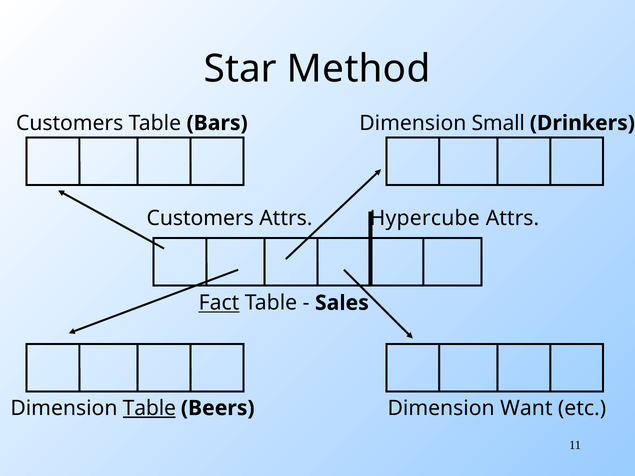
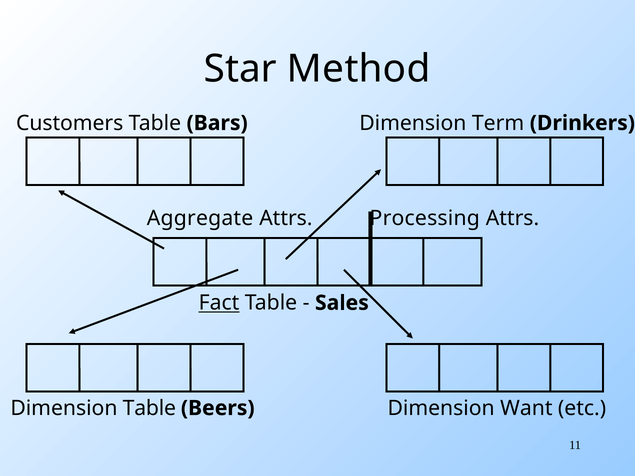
Small: Small -> Term (498, 123)
Customers: Customers -> Aggregate (200, 218)
Hypercube: Hypercube -> Processing (425, 218)
Table underline: present -> none (149, 408)
